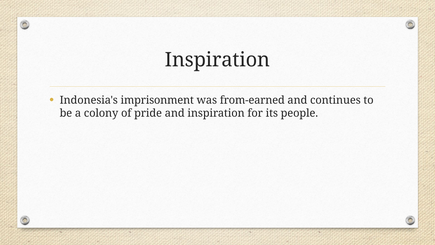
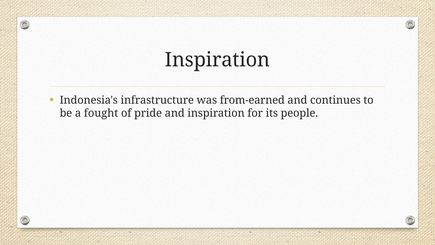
imprisonment: imprisonment -> infrastructure (157, 100)
colony: colony -> fought (101, 113)
